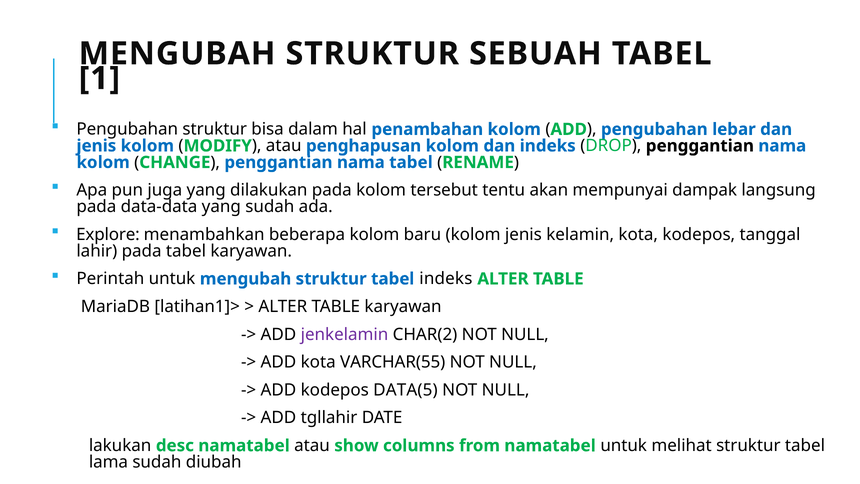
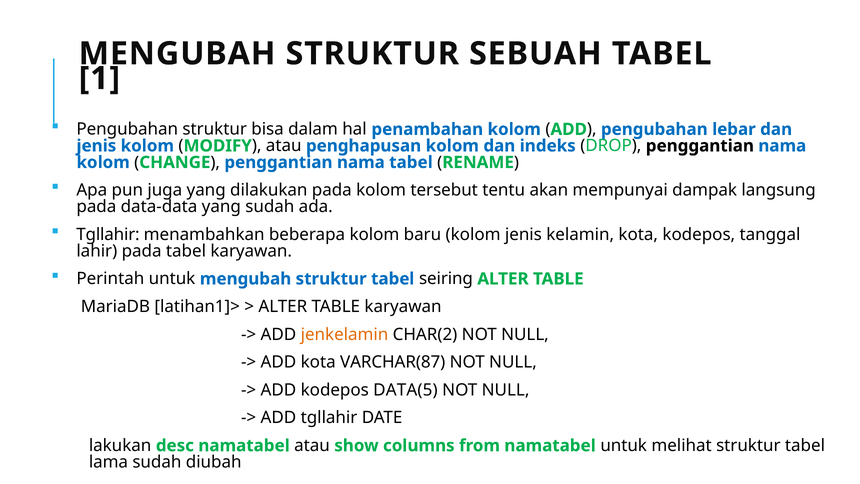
Explore: Explore -> Tgllahir (108, 234)
tabel indeks: indeks -> seiring (446, 279)
jenkelamin colour: purple -> orange (345, 334)
VARCHAR(55: VARCHAR(55 -> VARCHAR(87 (393, 362)
